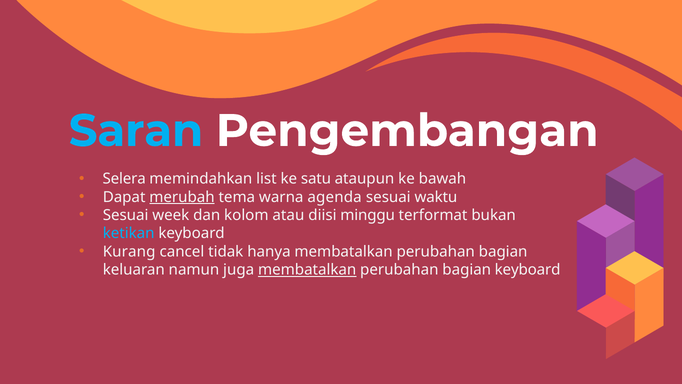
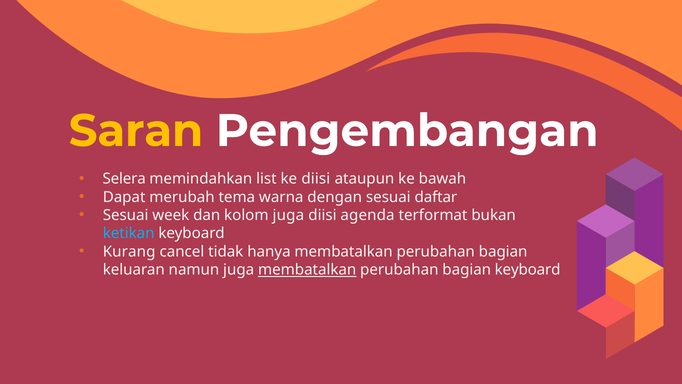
Saran colour: light blue -> yellow (136, 131)
ke satu: satu -> diisi (316, 179)
merubah underline: present -> none (182, 197)
agenda: agenda -> dengan (335, 197)
waktu: waktu -> daftar (436, 197)
kolom atau: atau -> juga (288, 215)
minggu: minggu -> agenda (368, 215)
